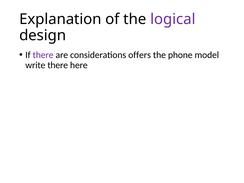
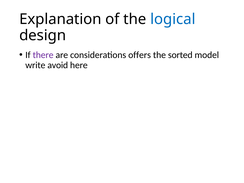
logical colour: purple -> blue (173, 19)
phone: phone -> sorted (180, 55)
write there: there -> avoid (58, 65)
